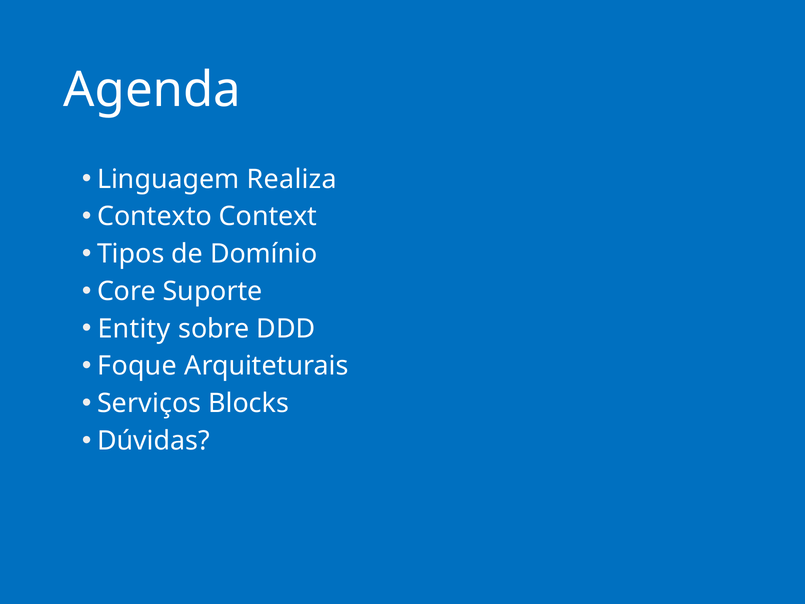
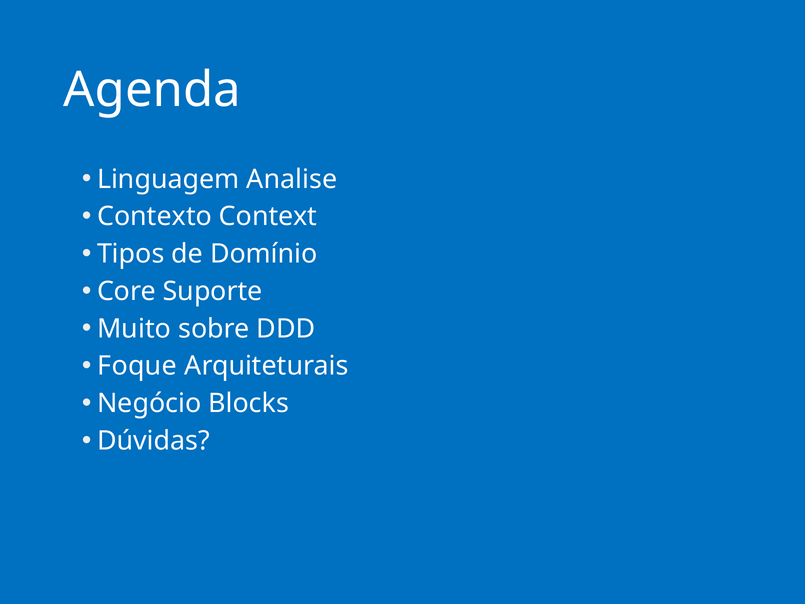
Realiza: Realiza -> Analise (292, 179)
Entity: Entity -> Muito (134, 329)
Serviços: Serviços -> Negócio (149, 403)
